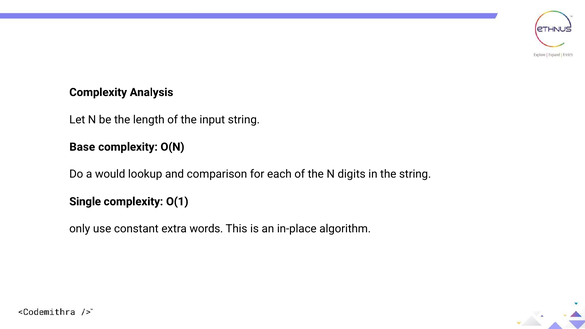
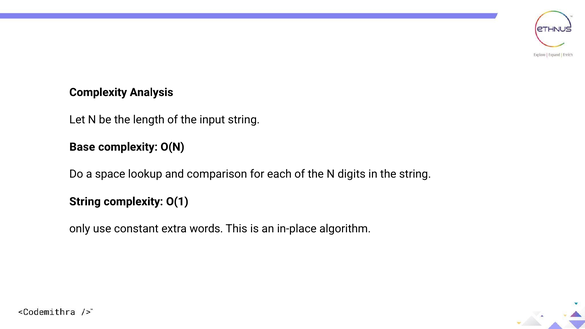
would: would -> space (110, 174)
Single: Single -> String (85, 202)
